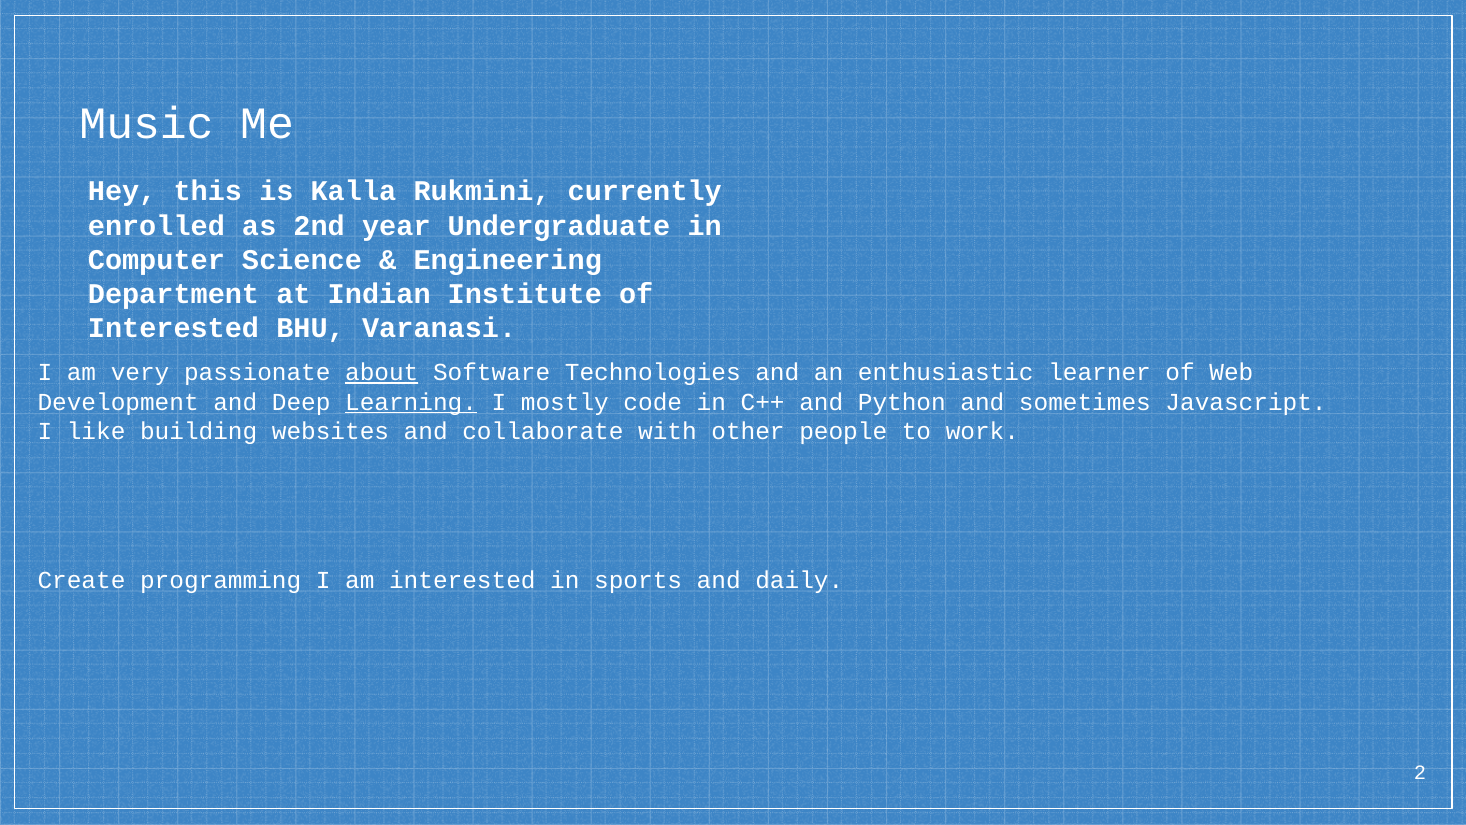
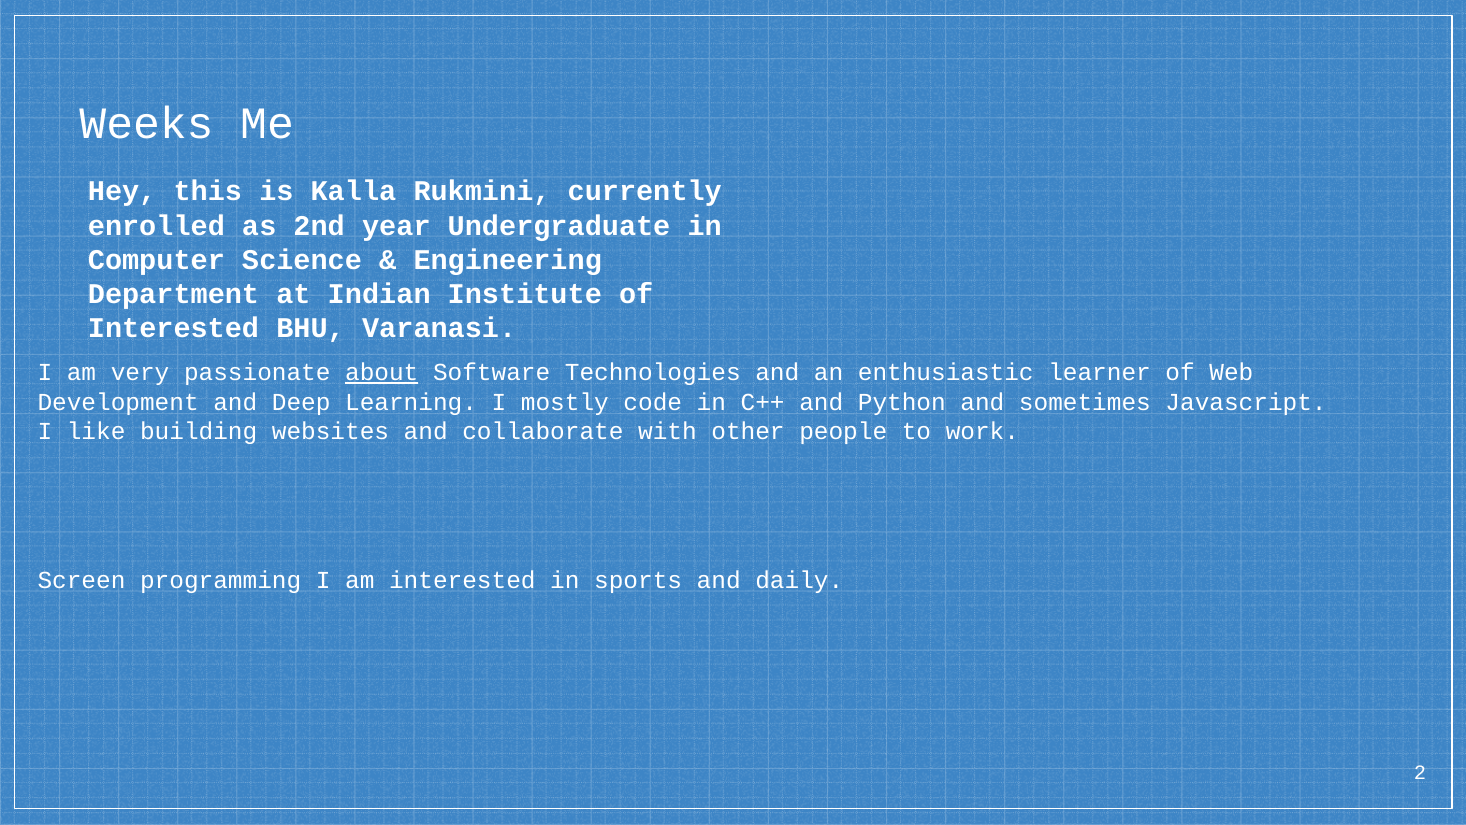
Music: Music -> Weeks (147, 124)
Learning underline: present -> none (411, 402)
Create: Create -> Screen (81, 580)
